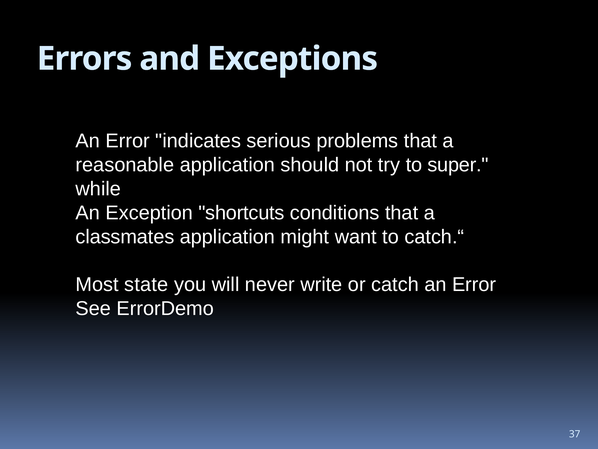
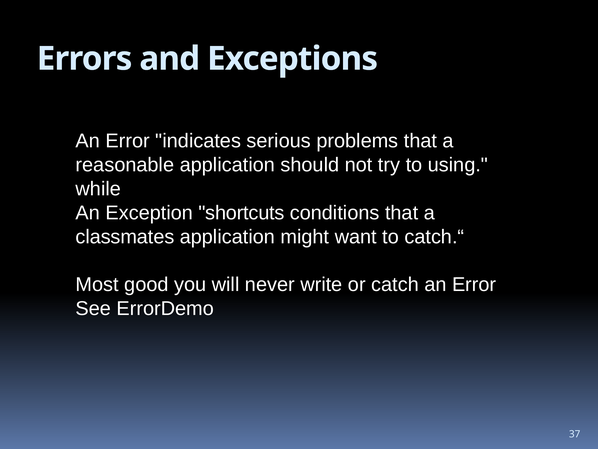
super: super -> using (458, 165)
state: state -> good (146, 284)
